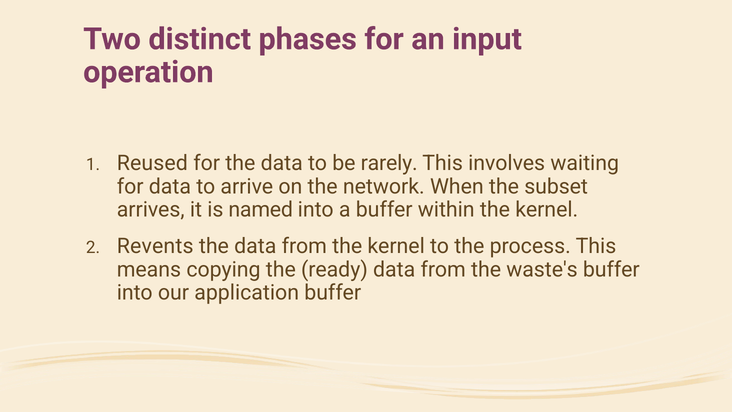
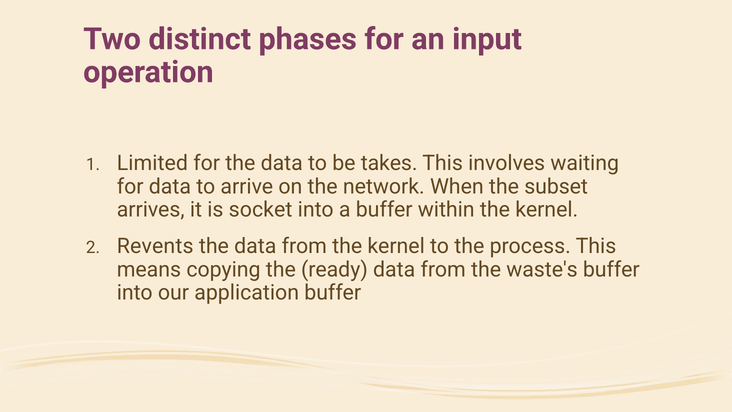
Reused: Reused -> Limited (152, 163)
rarely: rarely -> takes (389, 163)
named: named -> socket (261, 209)
